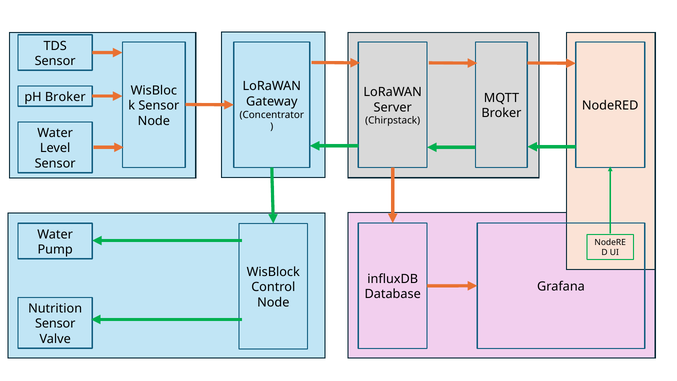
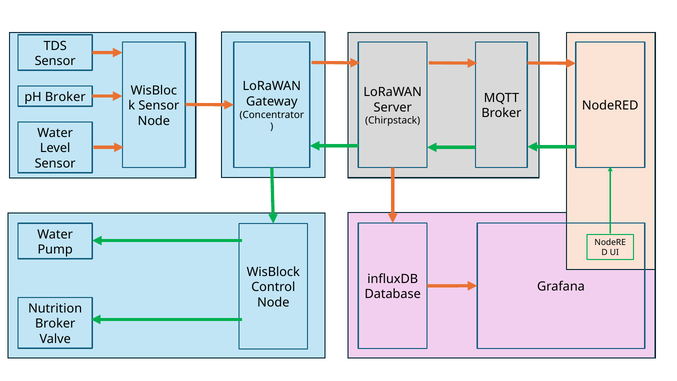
Sensor: Sensor -> Broker (55, 324)
